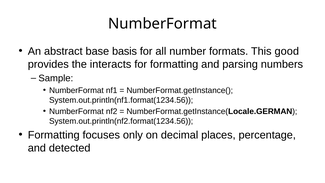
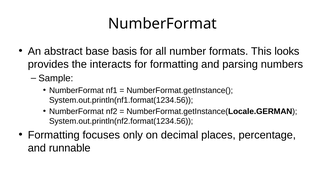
good: good -> looks (287, 51)
detected: detected -> runnable (70, 148)
